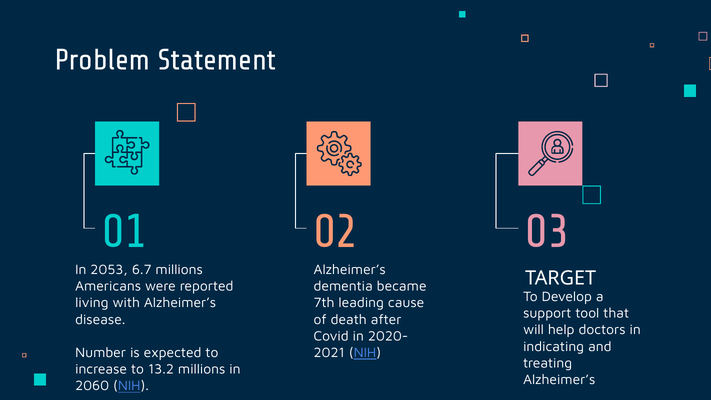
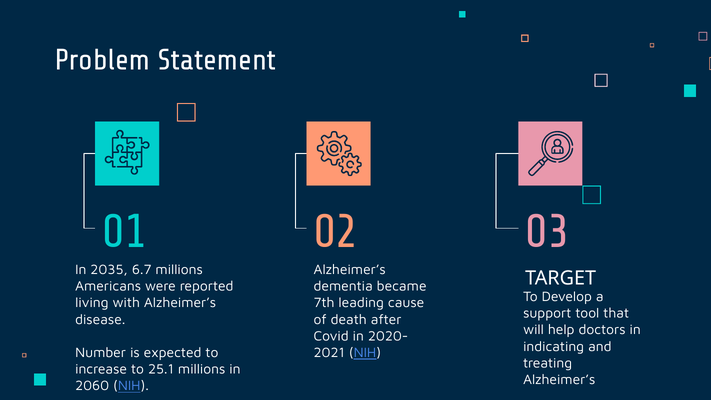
2053: 2053 -> 2035 (109, 270)
13.2: 13.2 -> 25.1 (161, 369)
